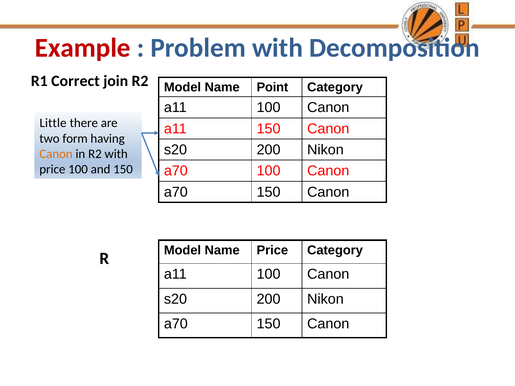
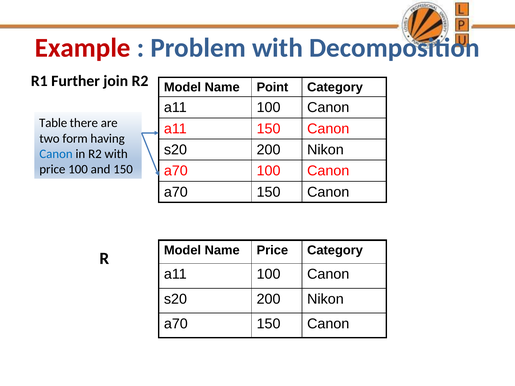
Correct: Correct -> Further (76, 81)
Little: Little -> Table (53, 123)
Canon colour: orange -> blue (56, 154)
